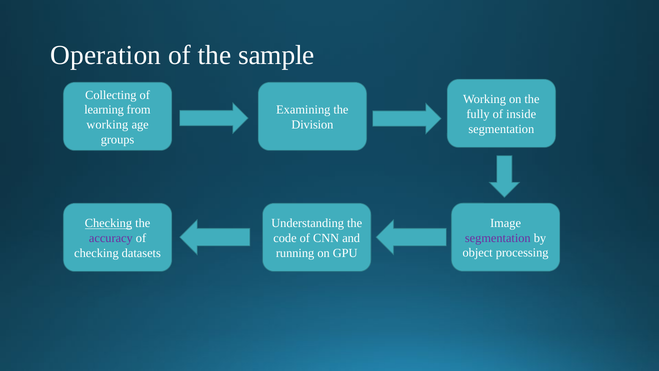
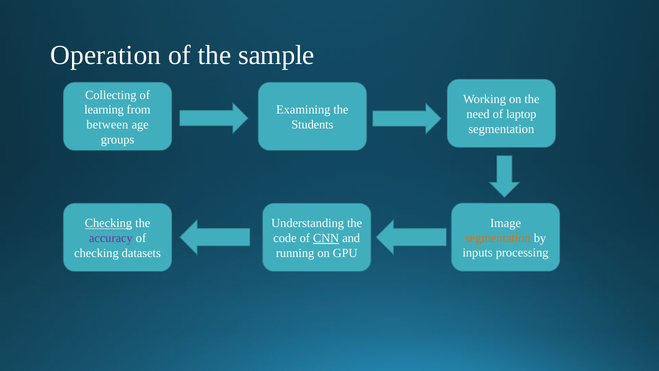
fully: fully -> need (478, 114)
inside: inside -> laptop (521, 114)
working: working -> between (107, 125)
Division: Division -> Students (312, 125)
segmentation colour: purple -> orange (498, 238)
CNN underline: none -> present (326, 238)
object: object -> inputs (478, 253)
